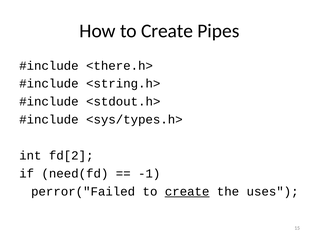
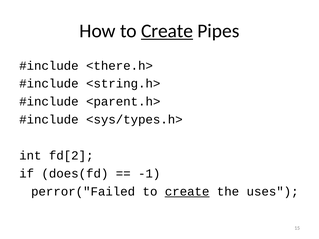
Create underline: none -> present (167, 31)
<stdout.h>: <stdout.h> -> <parent.h> (123, 102)
need(fd: need(fd -> does(fd (75, 174)
